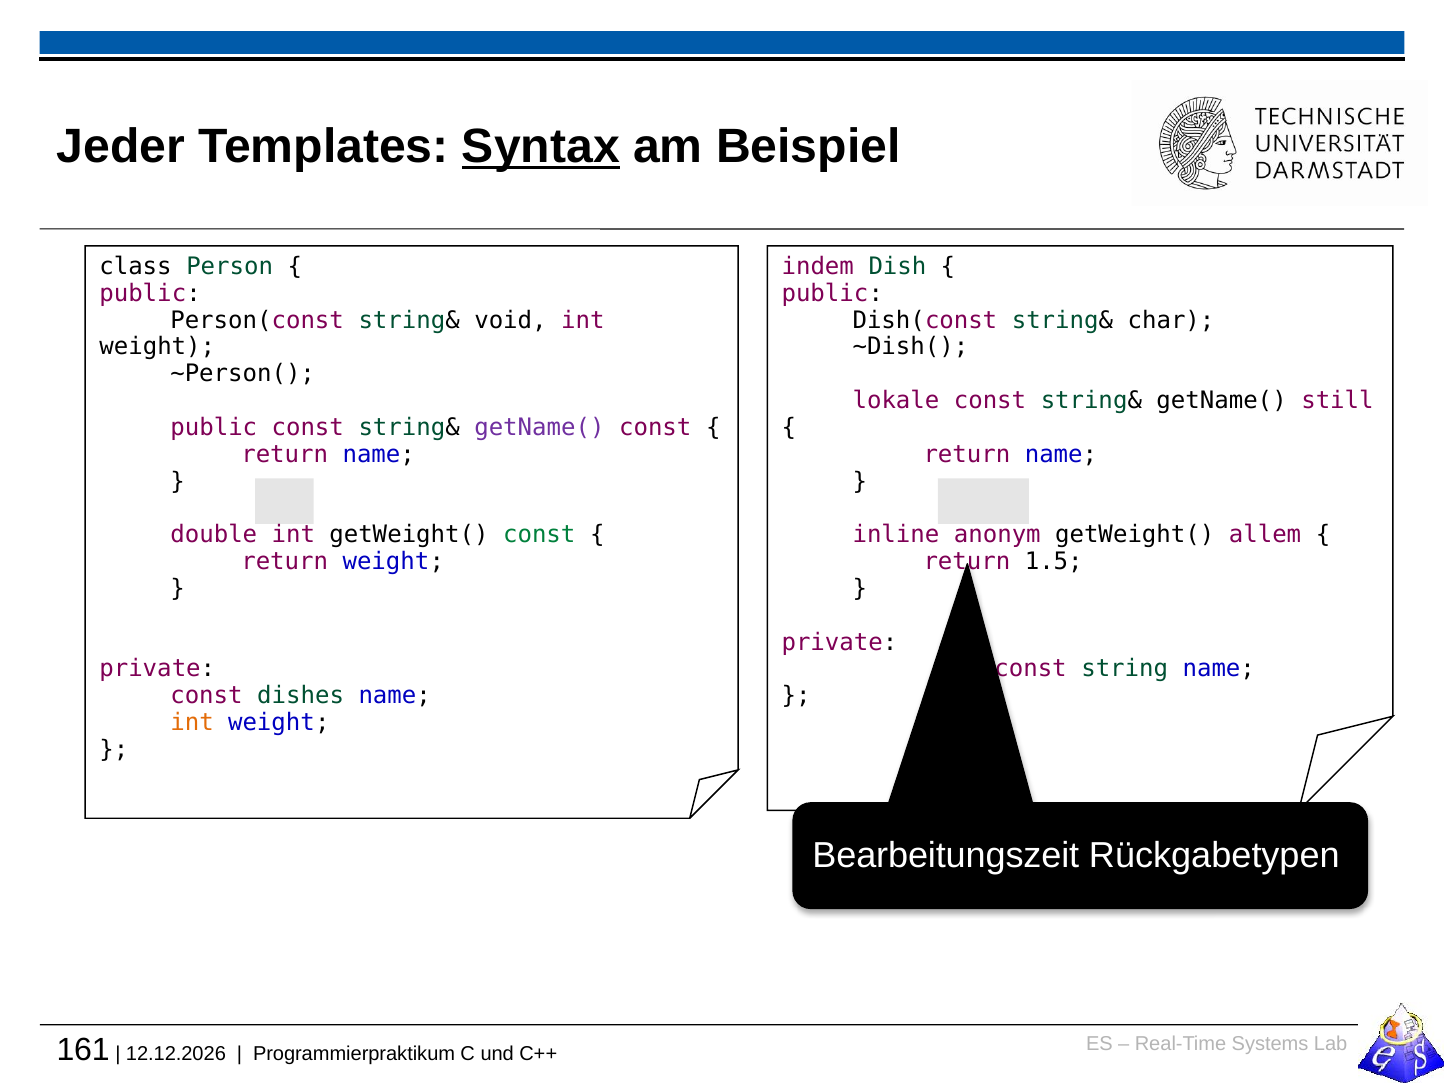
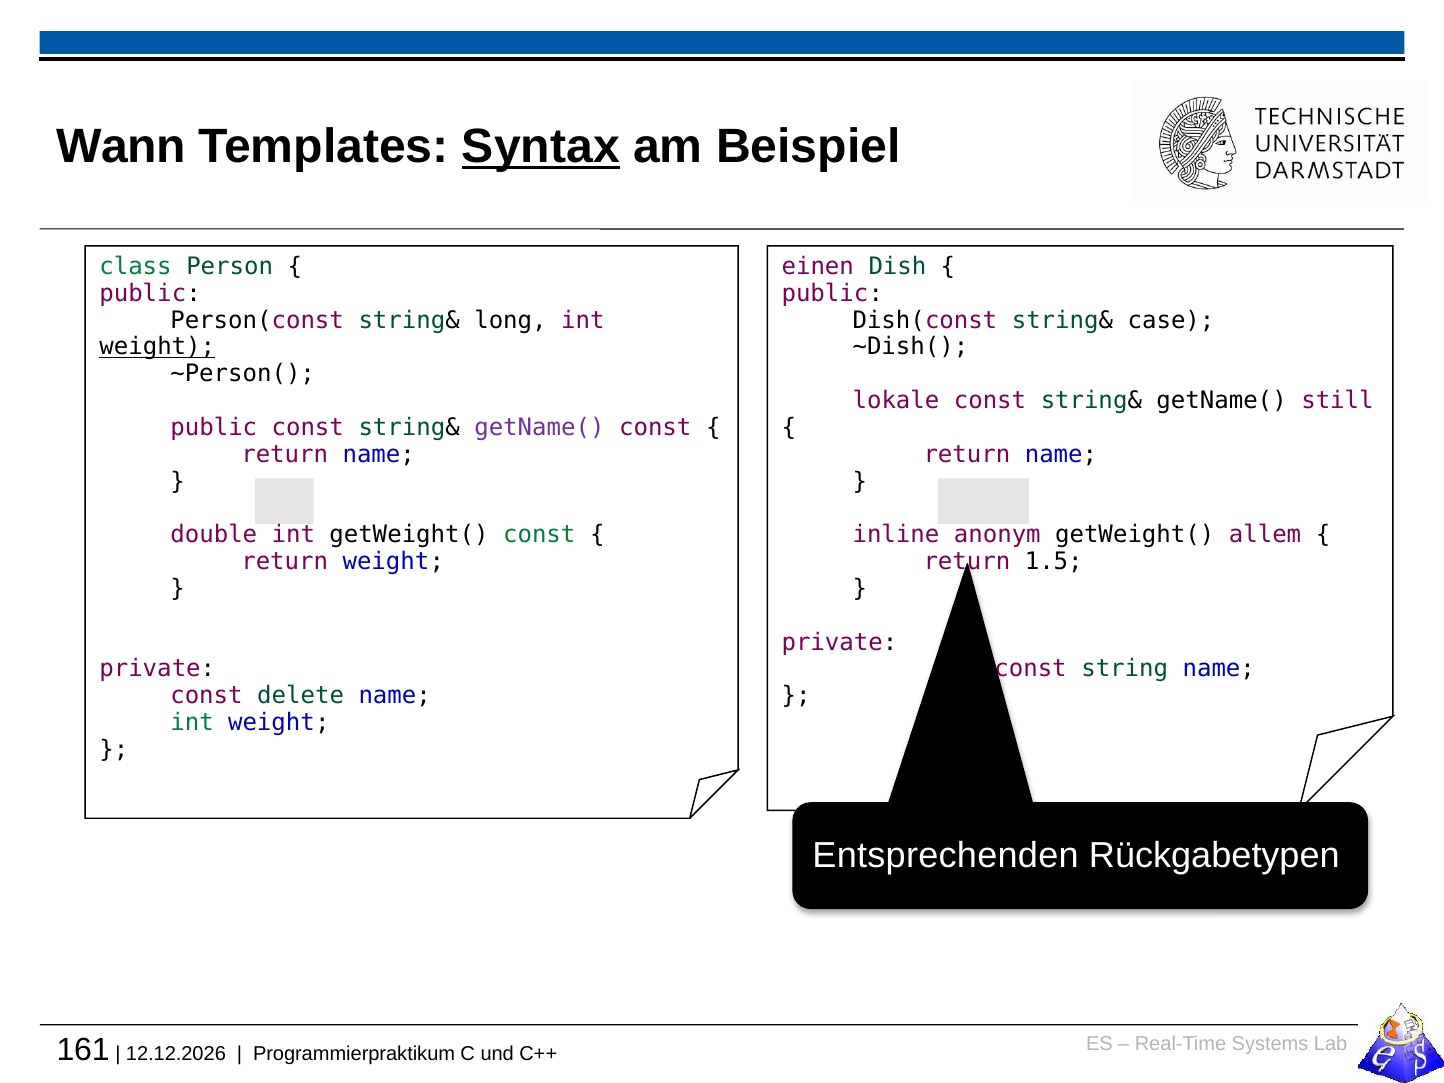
Jeder: Jeder -> Wann (121, 147)
class colour: black -> green (136, 266)
indem: indem -> einen (818, 266)
void: void -> long (510, 320)
char: char -> case (1171, 320)
weight underline: none -> present (157, 347)
dishes: dishes -> delete (301, 696)
int colour: orange -> green (192, 723)
Bearbeitungszeit: Bearbeitungszeit -> Entsprechenden (946, 856)
